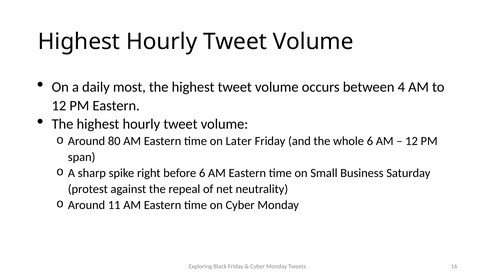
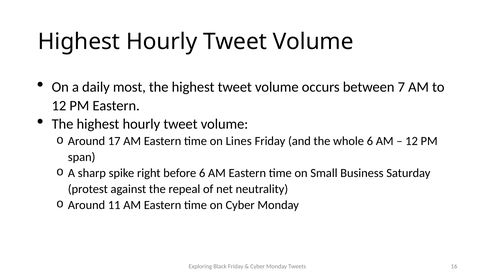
4: 4 -> 7 (401, 87)
80: 80 -> 17 (114, 141)
Later: Later -> Lines (239, 141)
